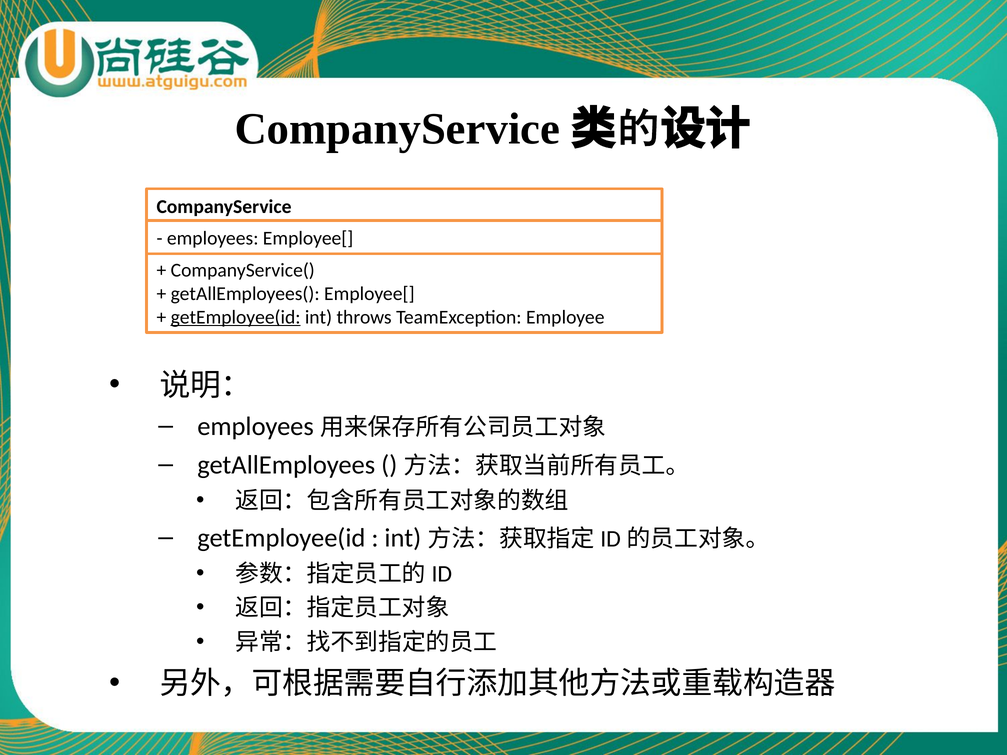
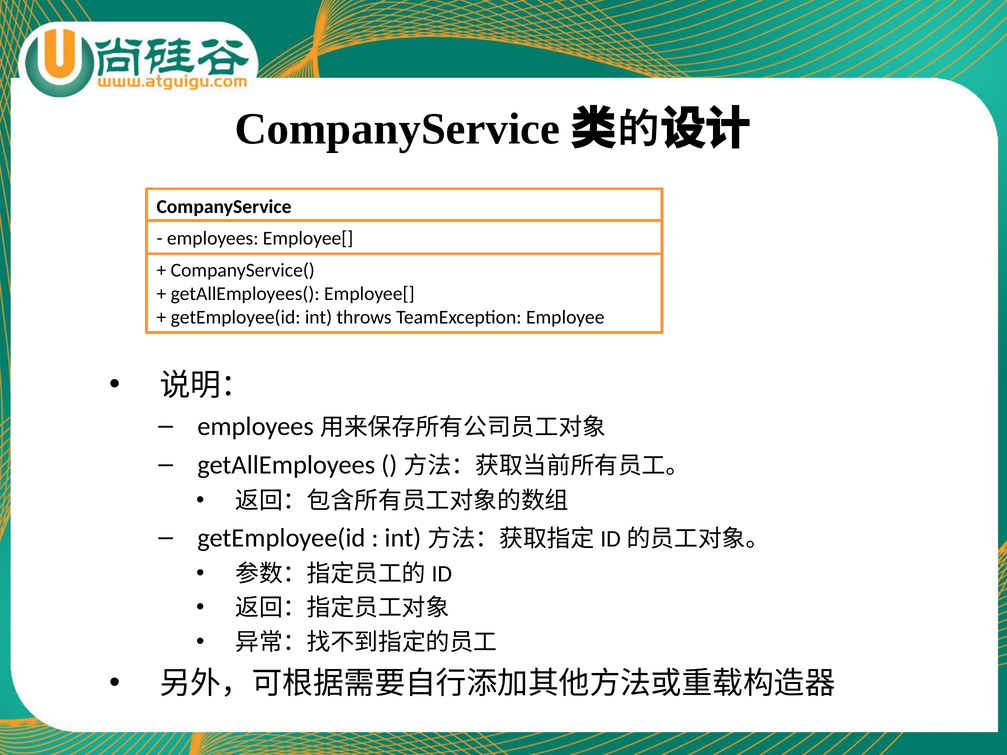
getEmployee(id underline: present -> none (236, 317)
